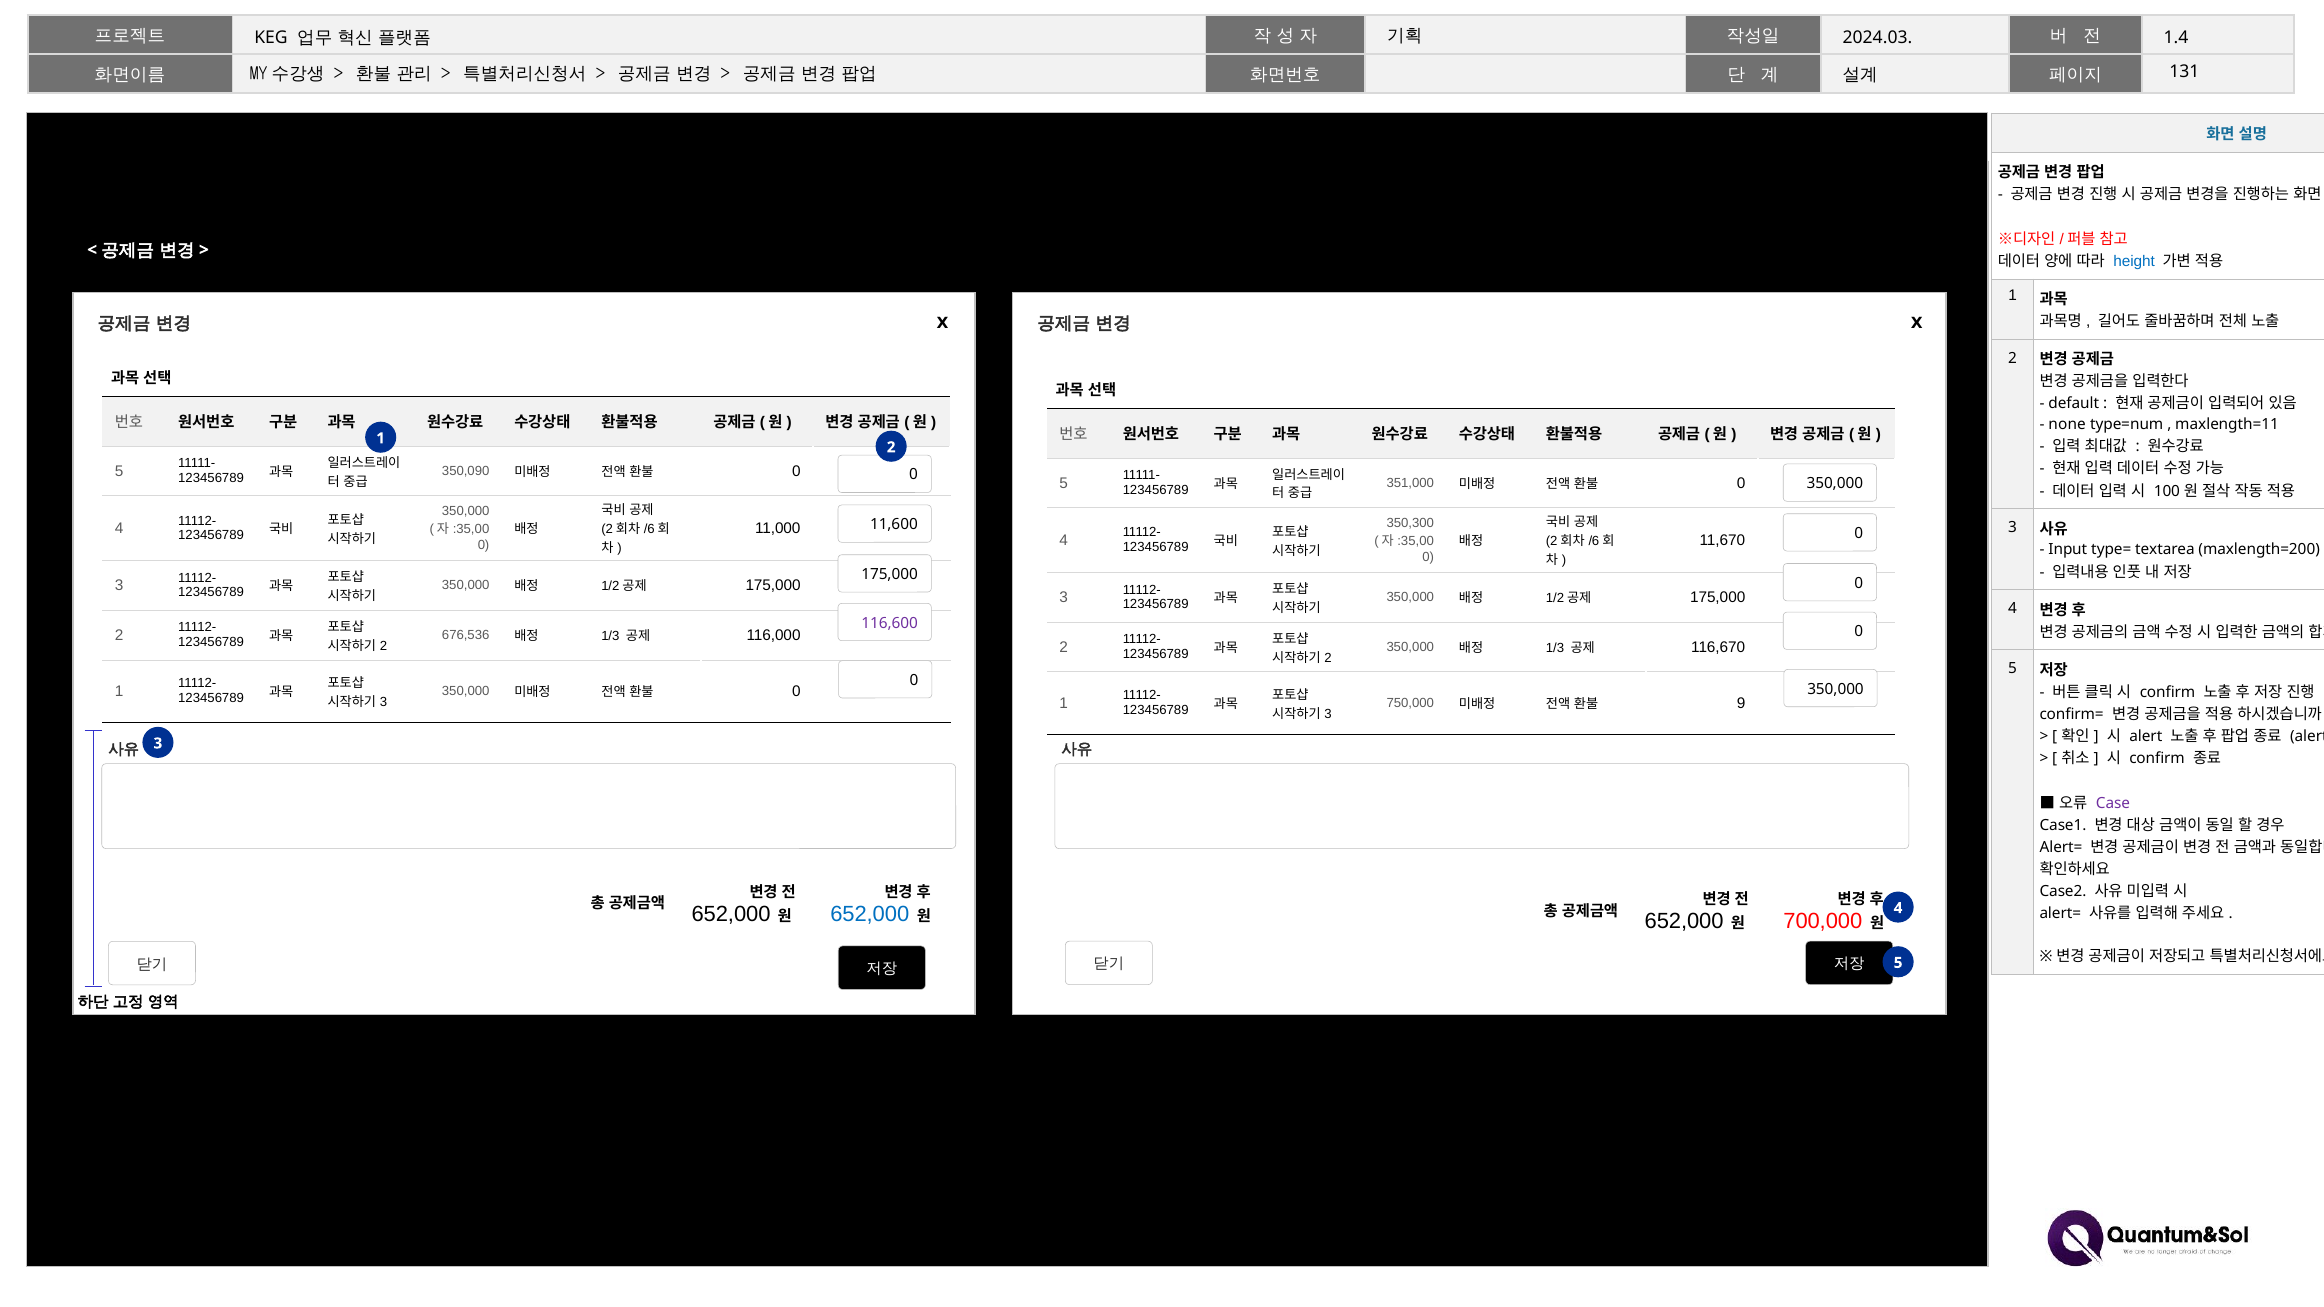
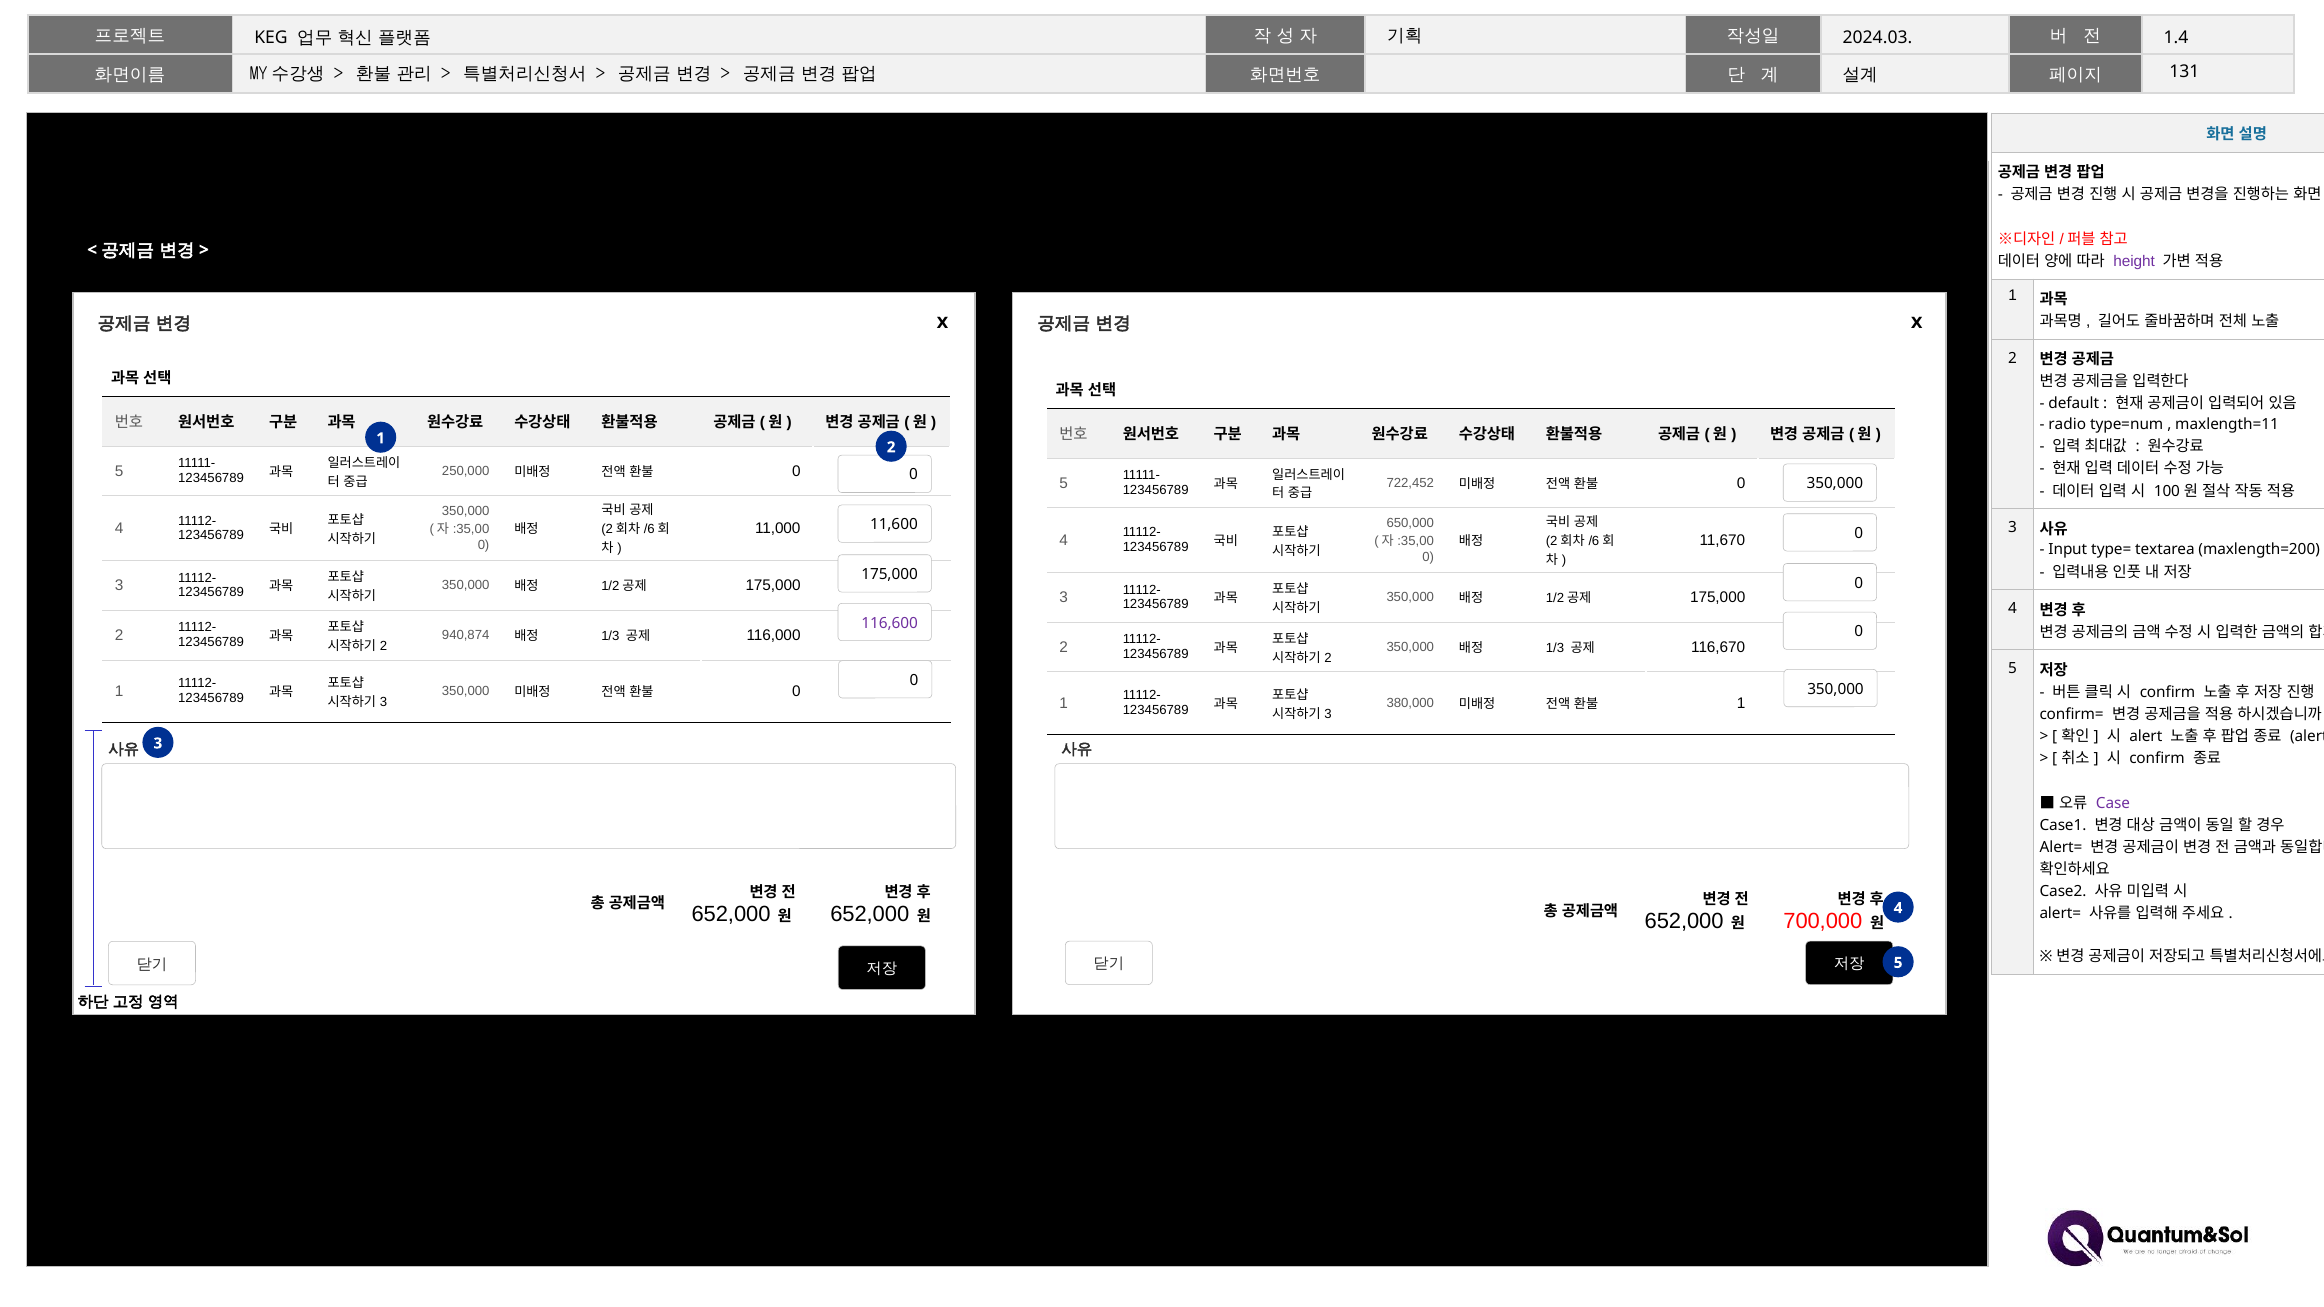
height colour: blue -> purple (2134, 261)
none: none -> radio (2067, 425)
350,090: 350,090 -> 250,000 (466, 471)
351,000: 351,000 -> 722,452 (1410, 483)
350,300: 350,300 -> 650,000 (1410, 523)
676,536: 676,536 -> 940,874 (466, 635)
750,000: 750,000 -> 380,000 (1410, 703)
9: 9 -> 1 (1741, 703)
652,000 colour: blue -> black (870, 915)
